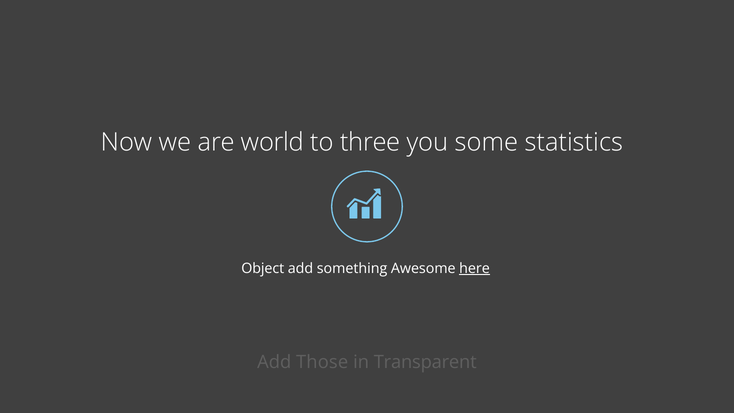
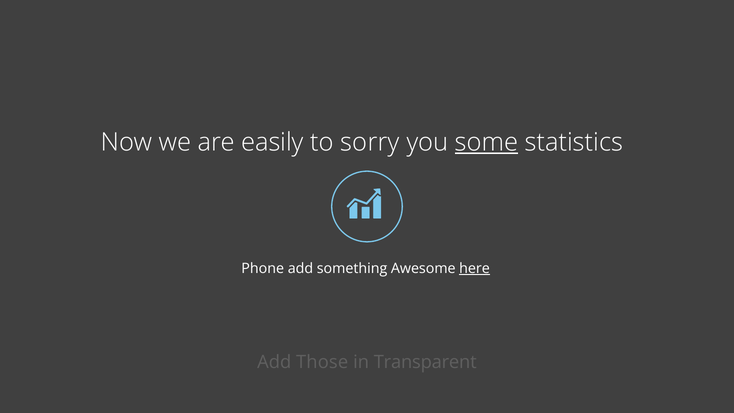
world: world -> easily (272, 142)
three: three -> sorry (370, 142)
some underline: none -> present (487, 142)
Object: Object -> Phone (263, 268)
